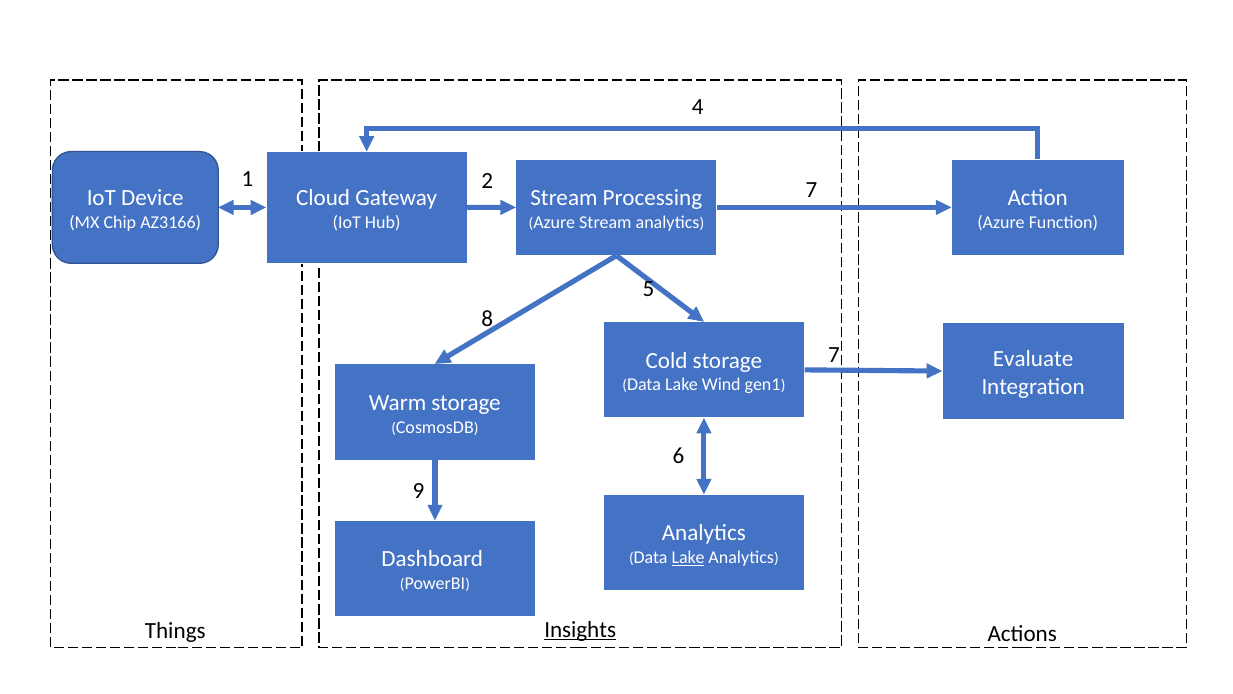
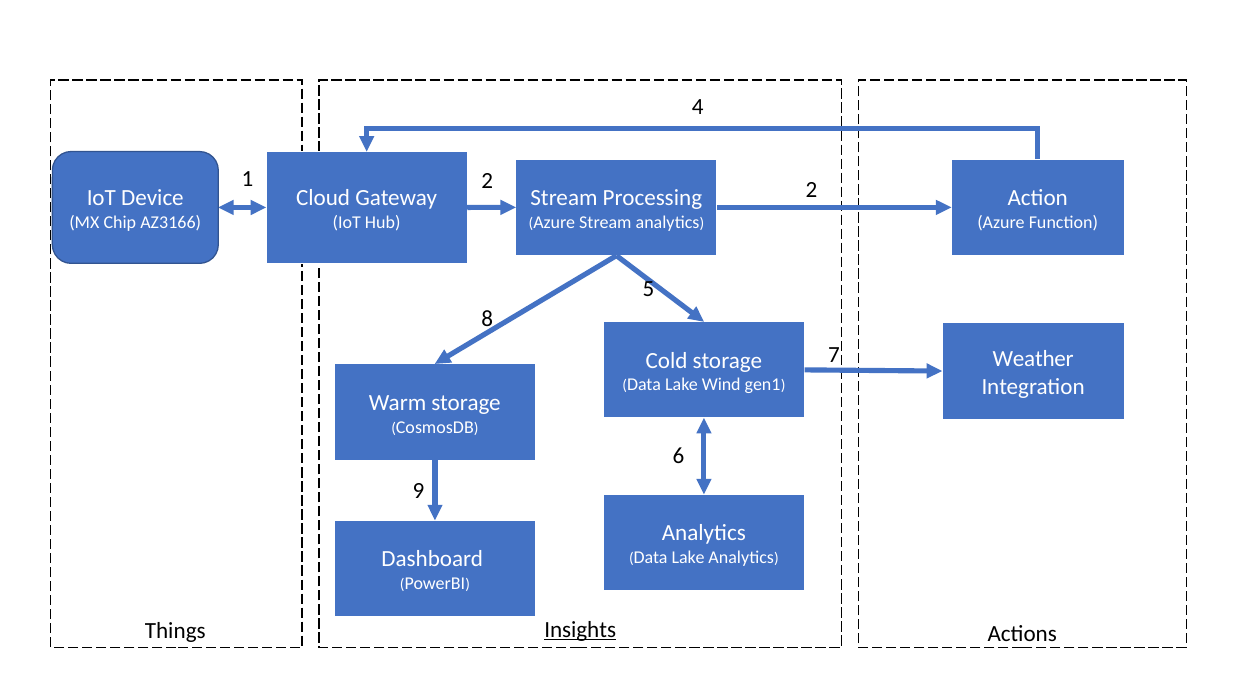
2 7: 7 -> 2 (812, 190)
Evaluate: Evaluate -> Weather (1033, 359)
Lake underline: present -> none (688, 557)
